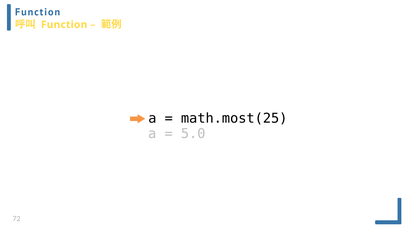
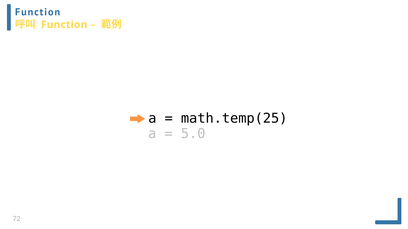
math.most(25: math.most(25 -> math.temp(25 (234, 119)
